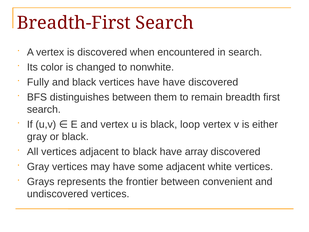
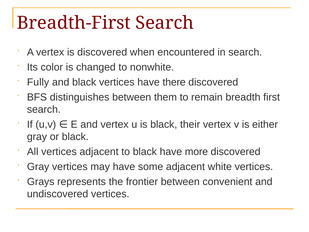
have have: have -> there (174, 82)
loop: loop -> their (190, 124)
array: array -> more (196, 152)
